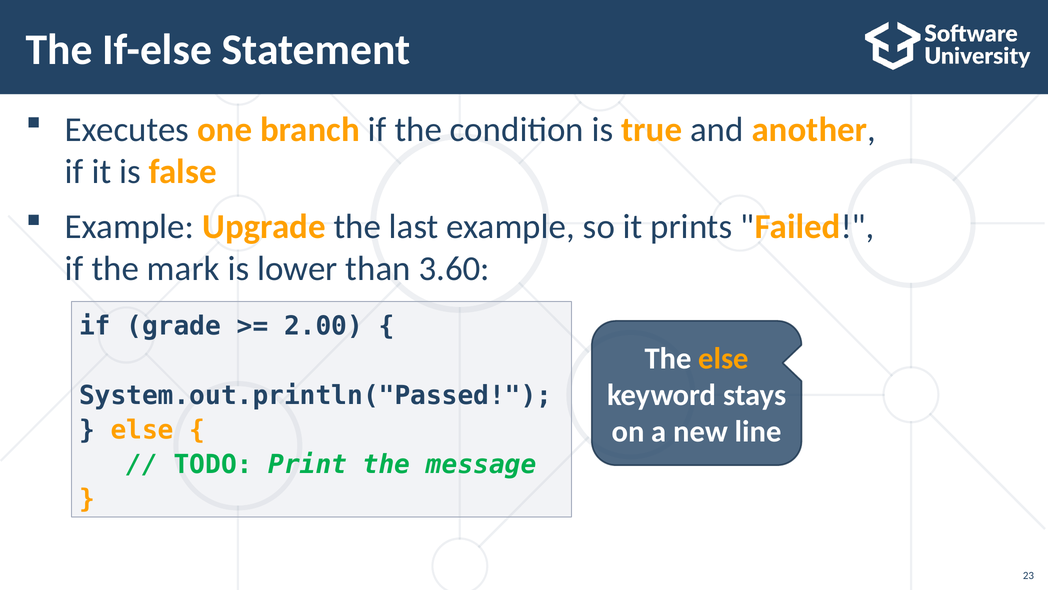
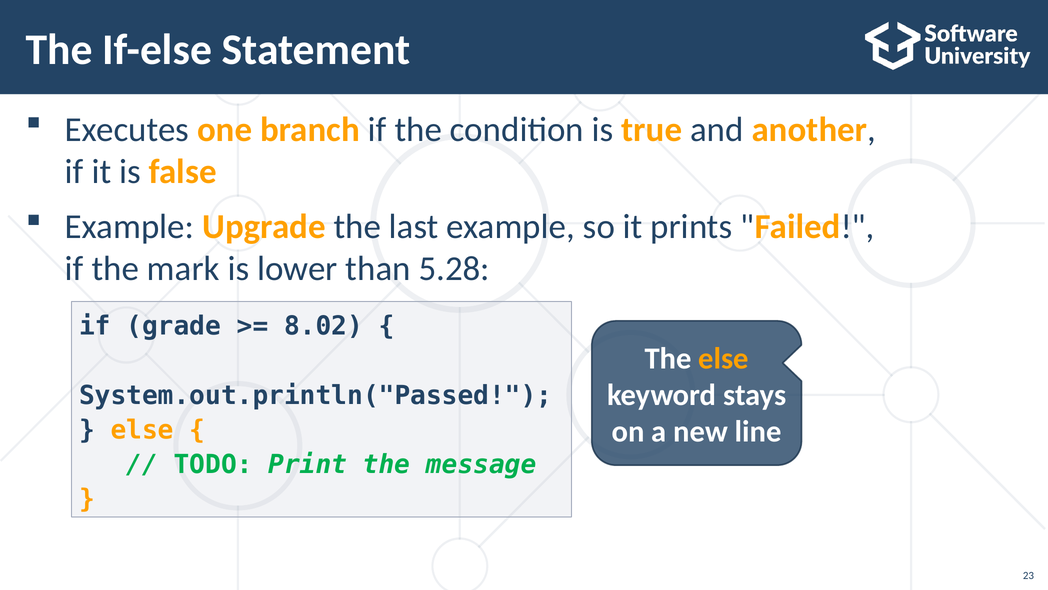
3.60: 3.60 -> 5.28 (454, 268)
2.00: 2.00 -> 8.02 (324, 326)
